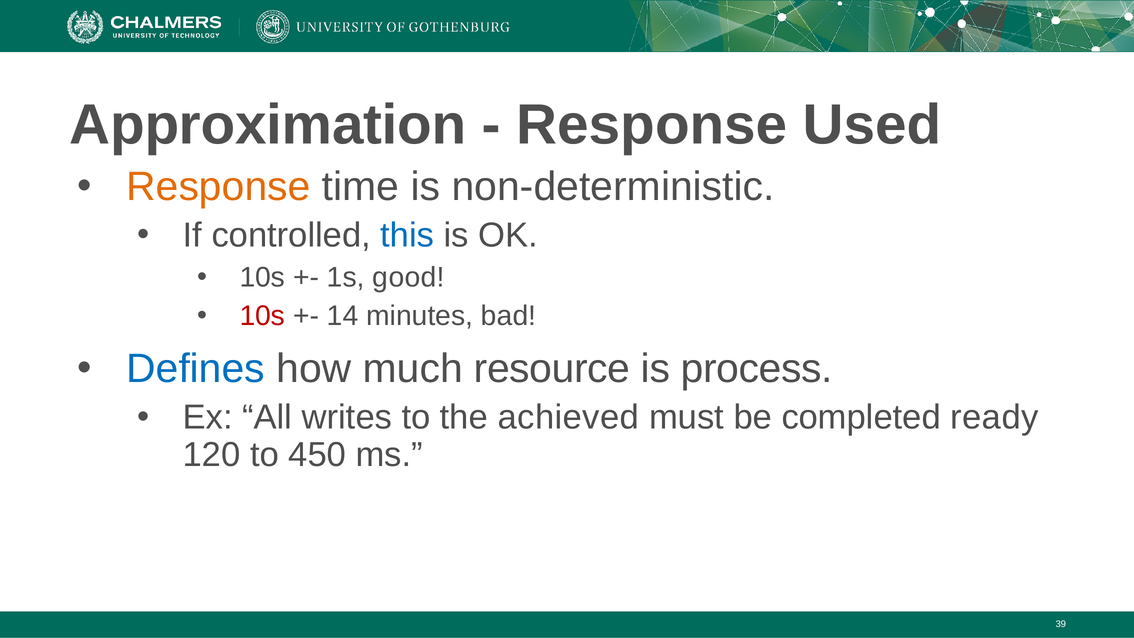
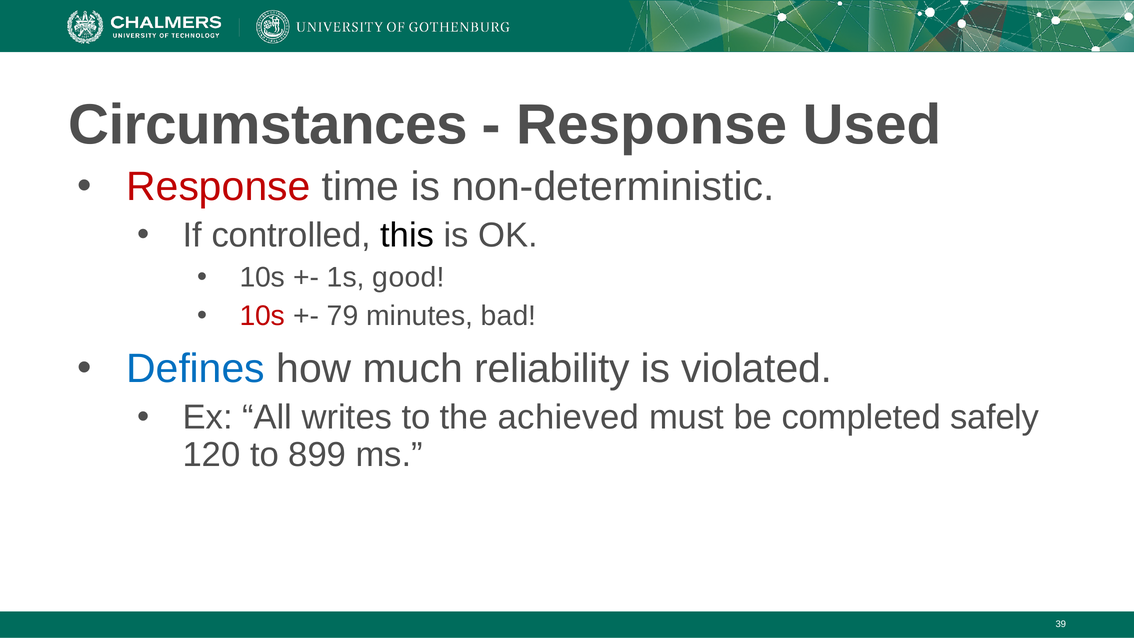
Approximation: Approximation -> Circumstances (268, 125)
Response colour: orange -> red (218, 187)
this colour: blue -> black (407, 235)
14: 14 -> 79 (343, 316)
resource: resource -> reliability (552, 369)
process: process -> violated (757, 369)
ready: ready -> safely (995, 417)
450: 450 -> 899 (317, 455)
